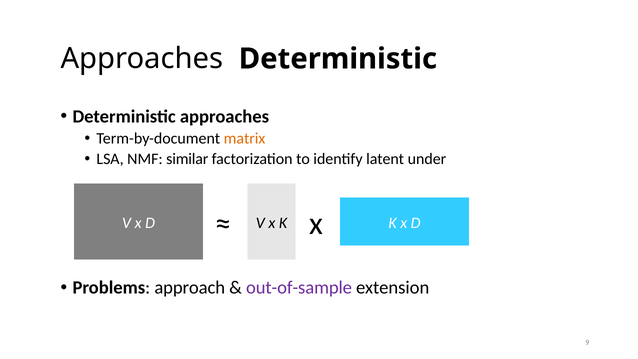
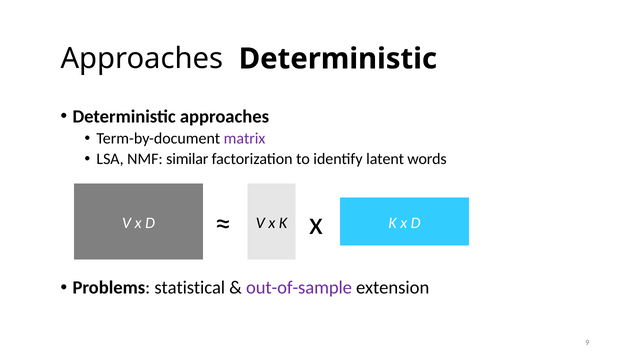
matrix colour: orange -> purple (245, 138)
under: under -> words (427, 159)
approach: approach -> statistical (190, 288)
